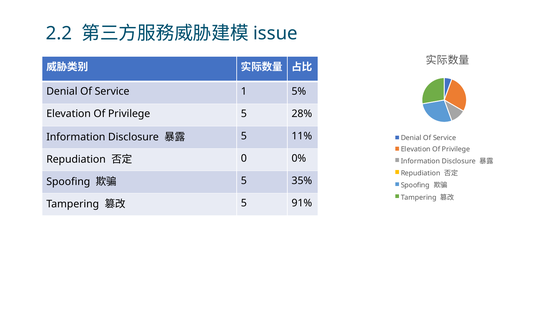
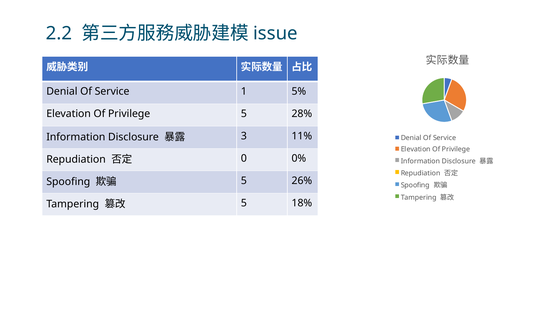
5: 5 -> 3 (244, 136)
35%: 35% -> 26% (302, 181)
91%: 91% -> 18% (302, 203)
